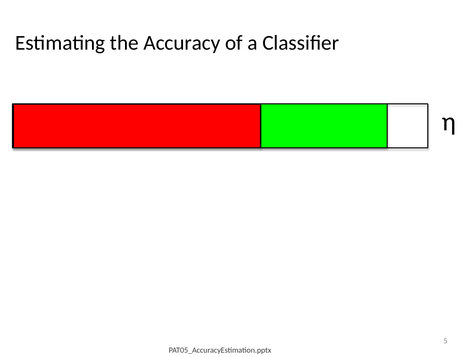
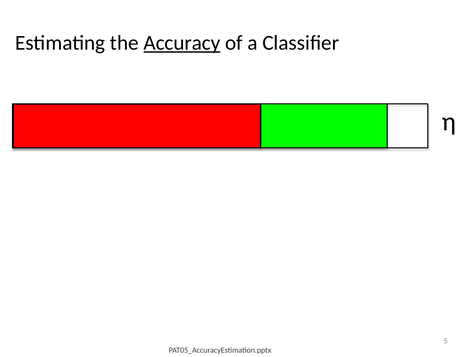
Accuracy underline: none -> present (182, 43)
